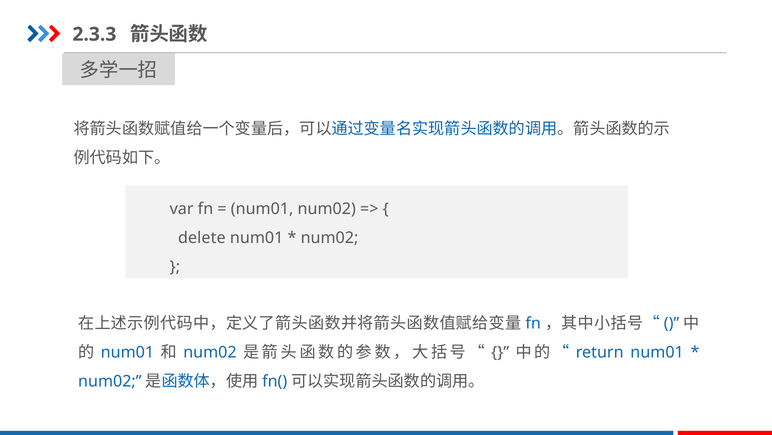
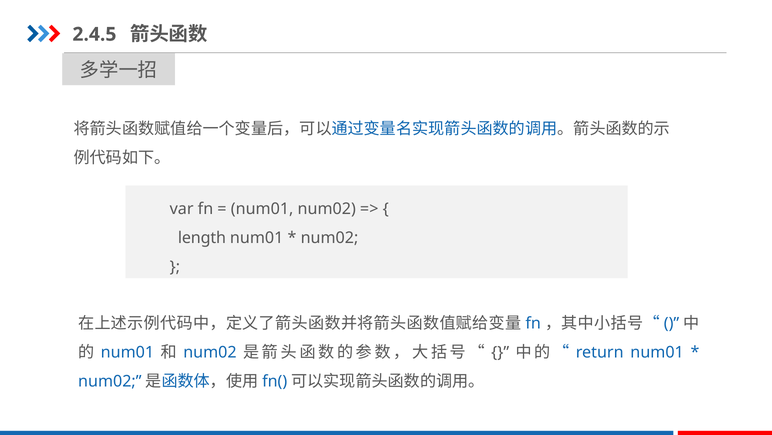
2.3.3: 2.3.3 -> 2.4.5 (94, 34)
delete: delete -> length (202, 237)
